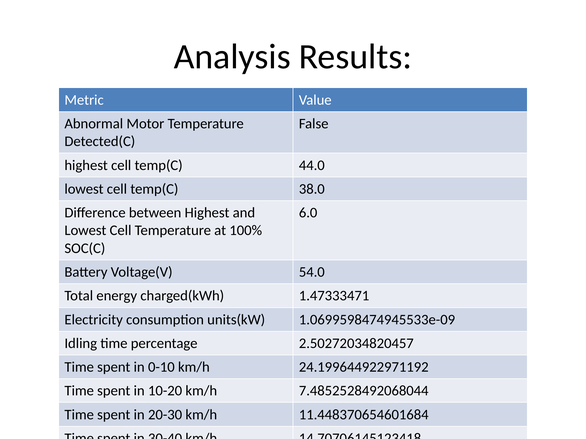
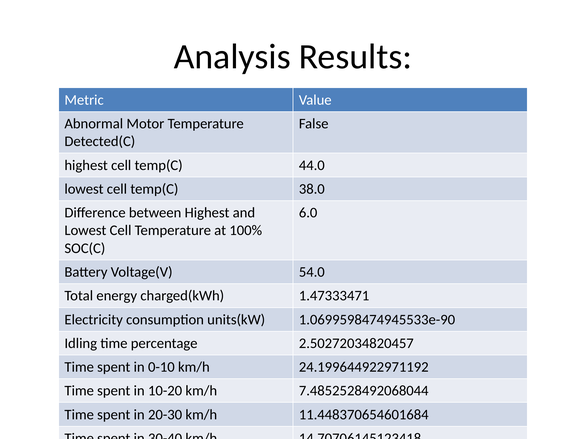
1.0699598474945533e-09: 1.0699598474945533e-09 -> 1.0699598474945533e-90 (377, 320)
